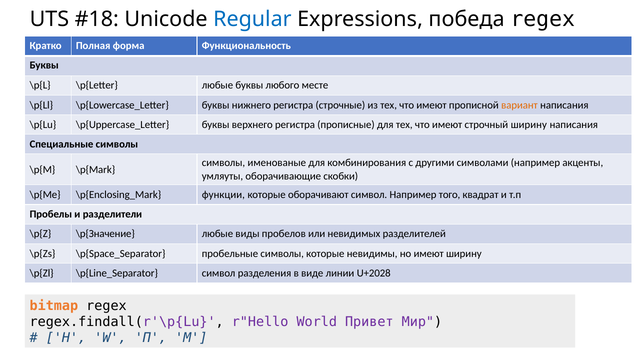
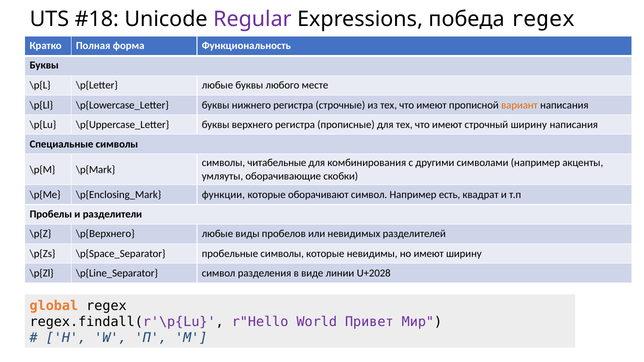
Regular colour: blue -> purple (252, 19)
именованые: именованые -> читабельные (277, 163)
того: того -> есть (450, 195)
\p{Значение: \p{Значение -> \p{Верхнего (105, 234)
bitmap: bitmap -> global (54, 306)
